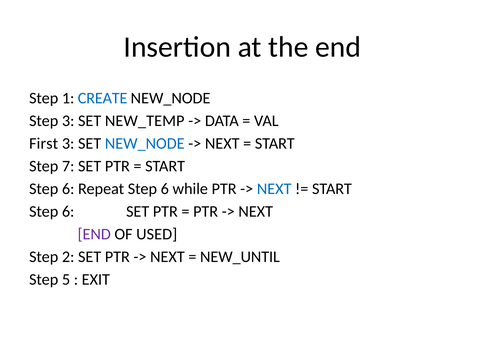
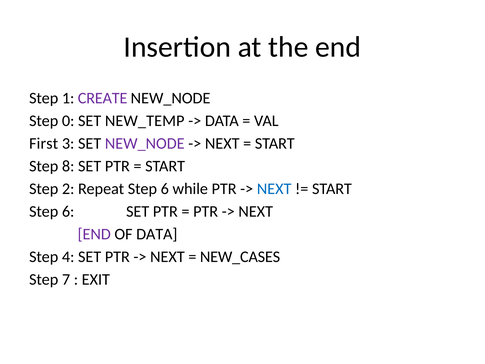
CREATE colour: blue -> purple (103, 98)
Step 3: 3 -> 0 (68, 121)
NEW_NODE colour: blue -> purple (145, 143)
7: 7 -> 8 (68, 166)
6: 6 -> 2 (68, 189)
OF USED: USED -> DATA (157, 234)
2: 2 -> 4 (68, 257)
NEW_UNTIL: NEW_UNTIL -> NEW_CASES (240, 257)
5: 5 -> 7 (66, 279)
